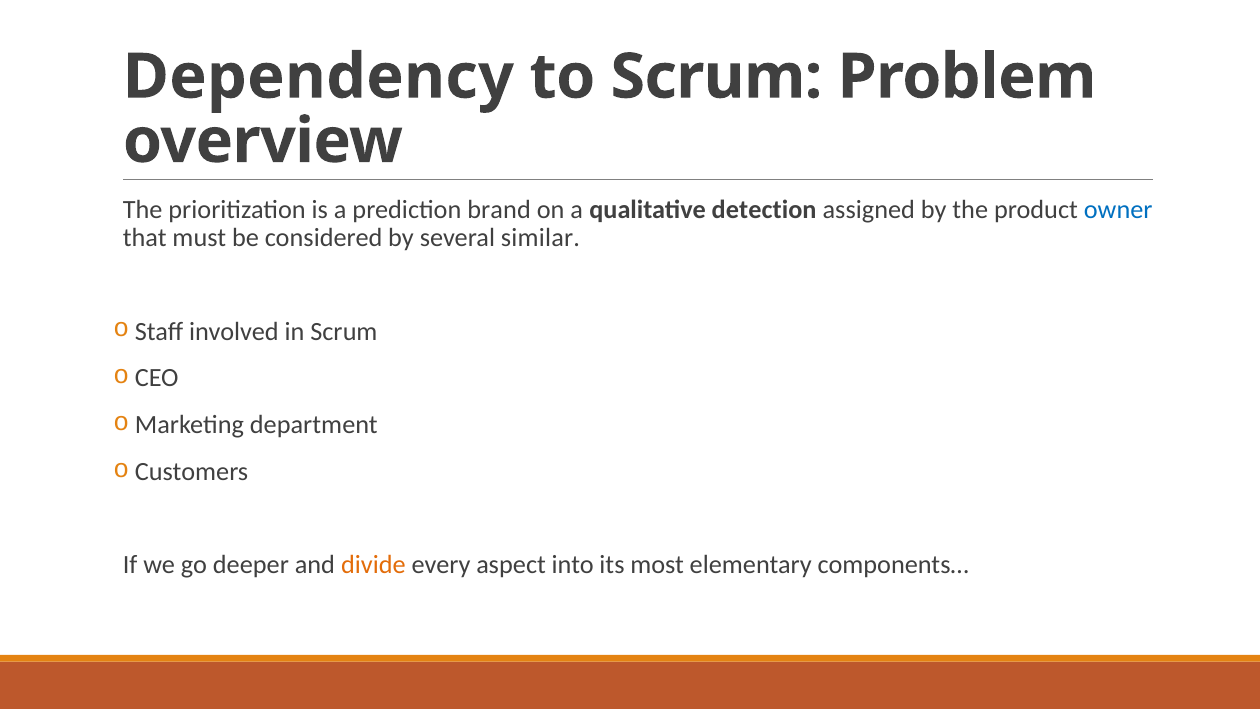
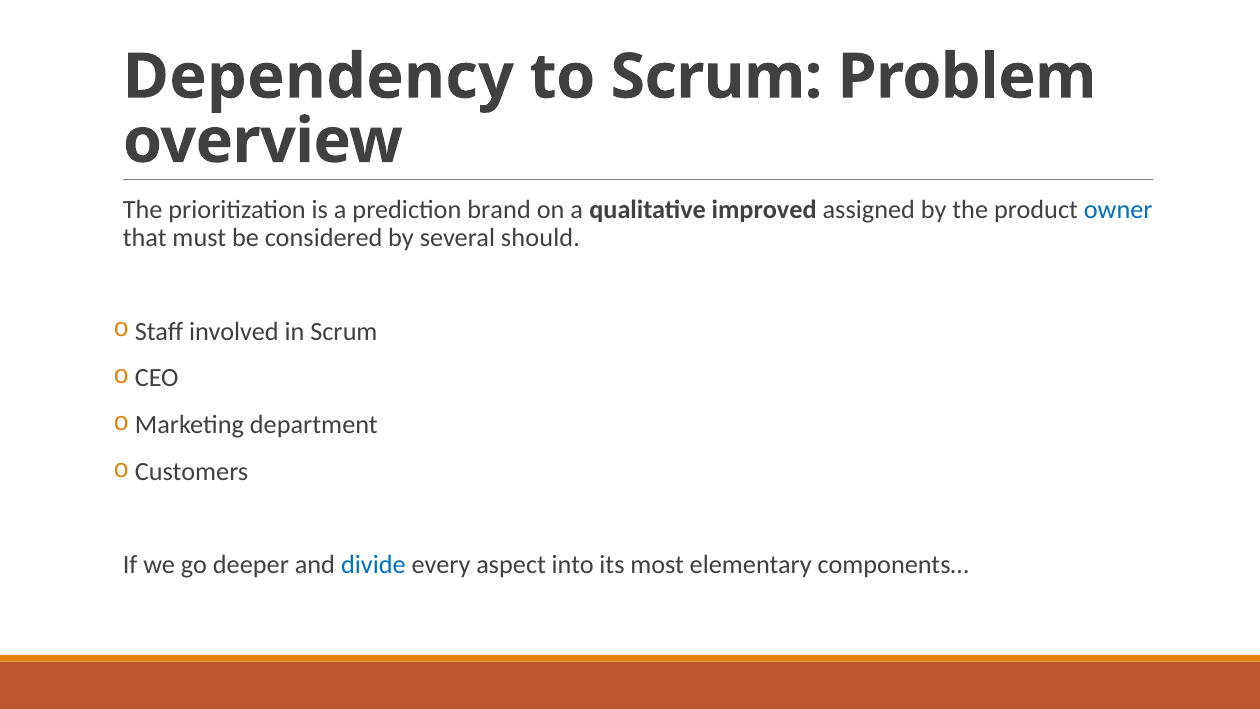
detection: detection -> improved (764, 209)
similar: similar -> should (541, 238)
divide colour: orange -> blue (373, 565)
